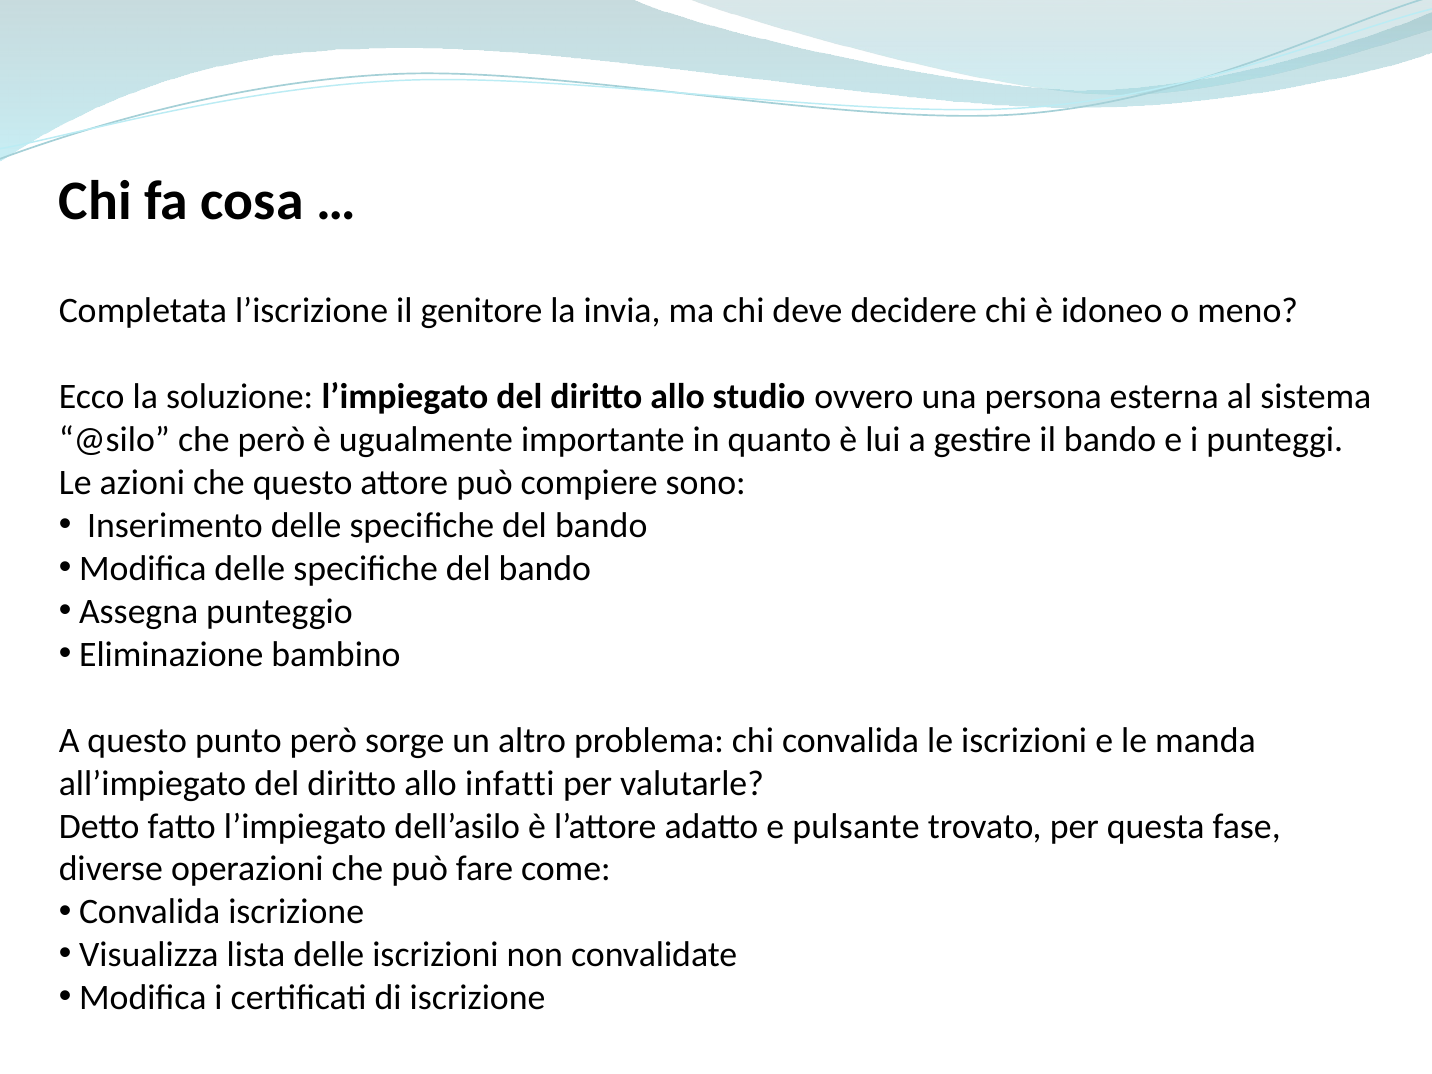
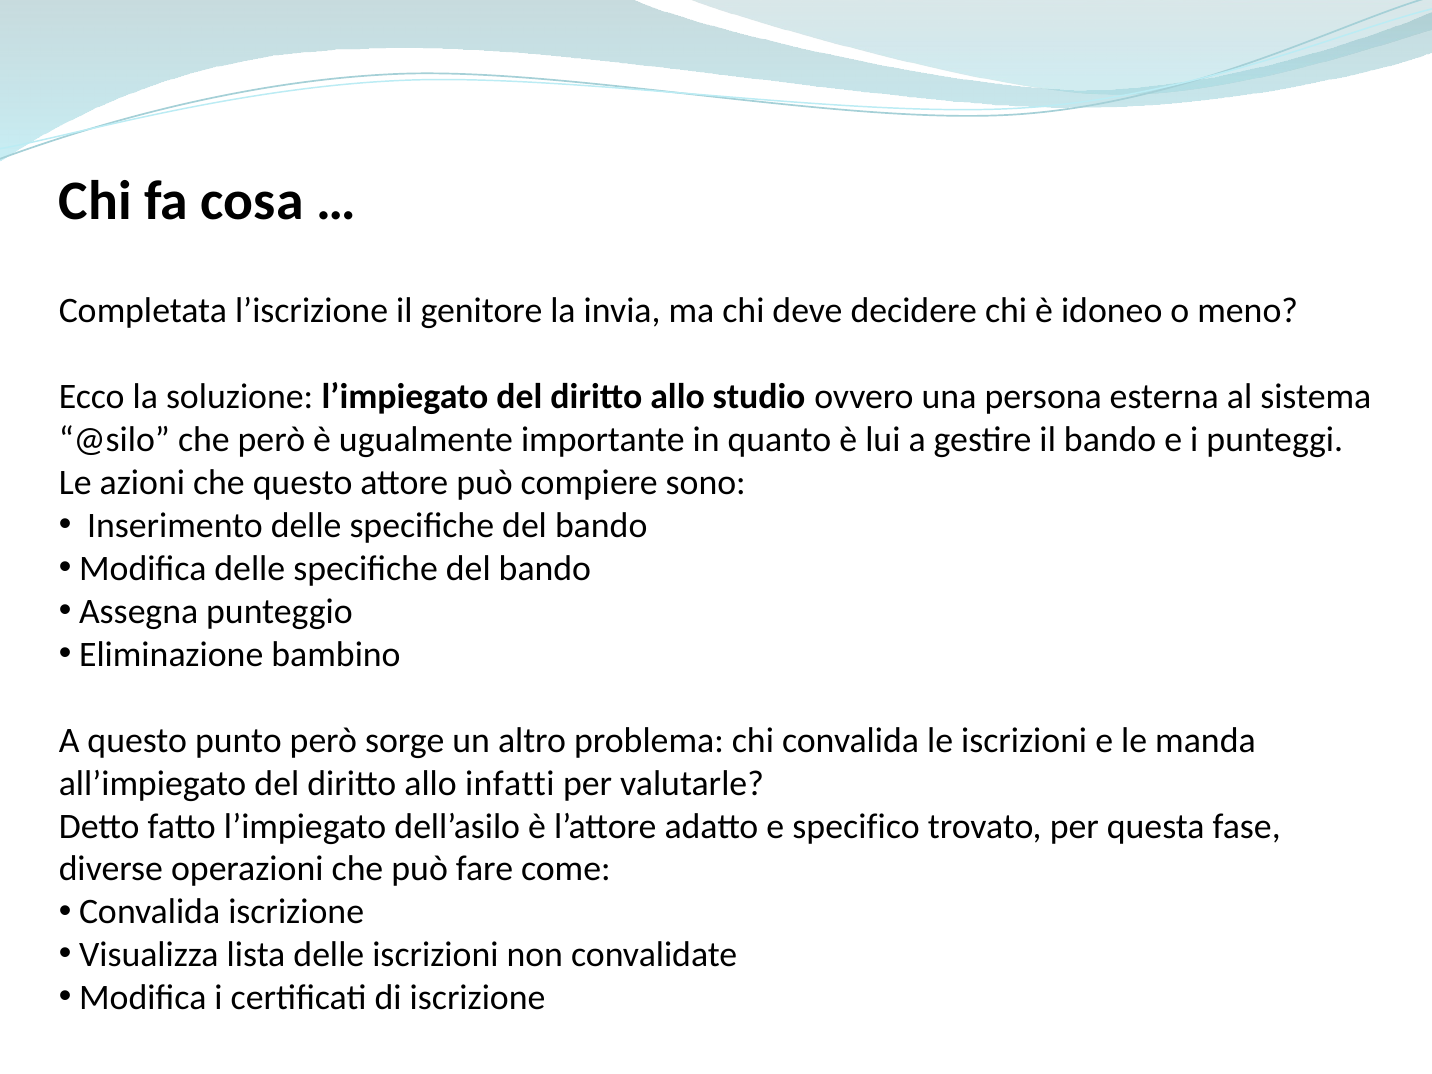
pulsante: pulsante -> specifico (856, 826)
